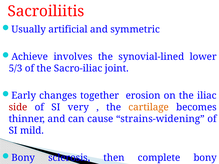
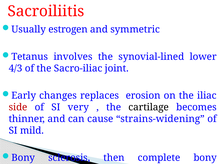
artificial: artificial -> estrogen (68, 29)
Achieve: Achieve -> Tetanus (30, 57)
5/3: 5/3 -> 4/3 (16, 68)
together: together -> replaces (100, 96)
cartilage colour: orange -> black (149, 107)
